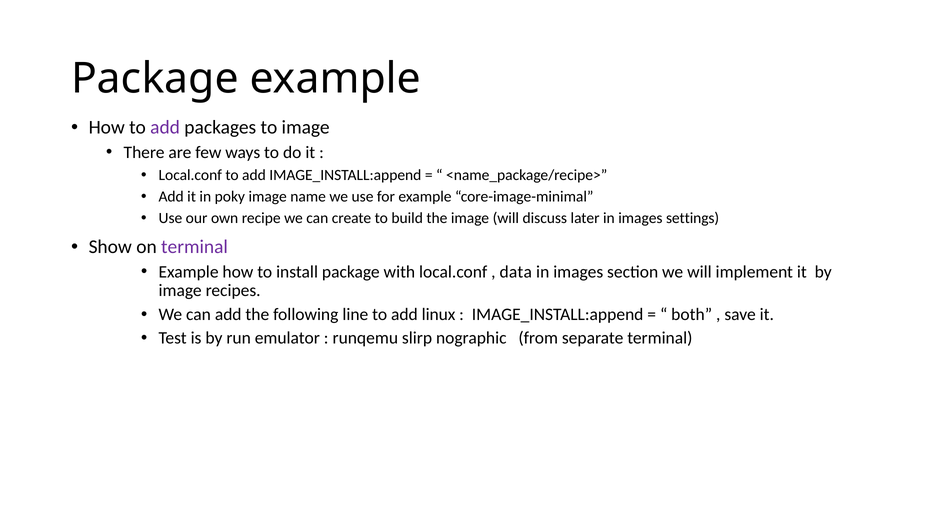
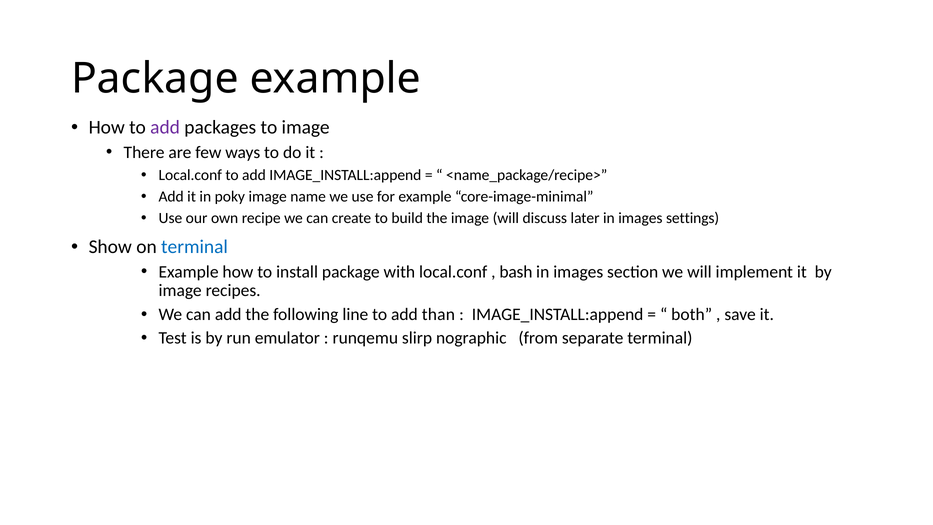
terminal colour: purple -> blue (195, 247)
data: data -> bash (516, 272)
linux: linux -> than (438, 314)
